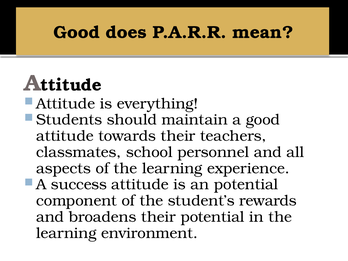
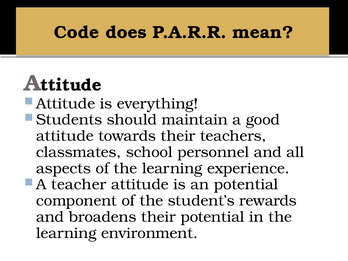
Good: Good -> Code (77, 32)
success: success -> teacher (79, 185)
